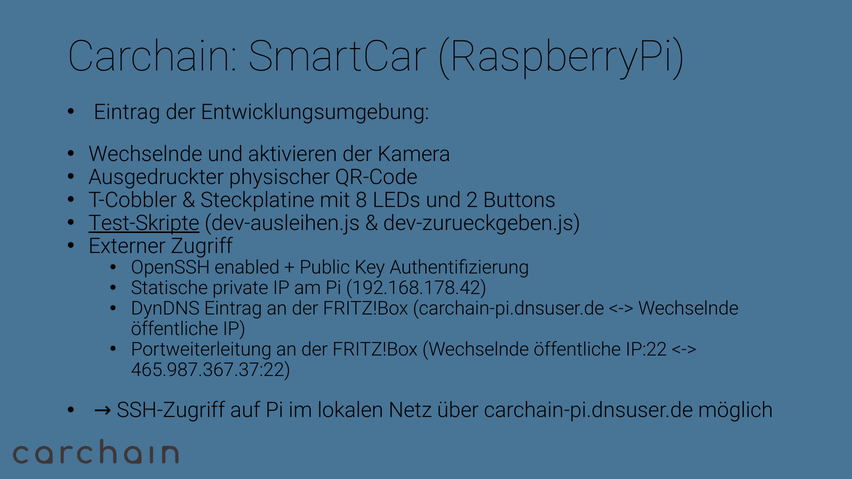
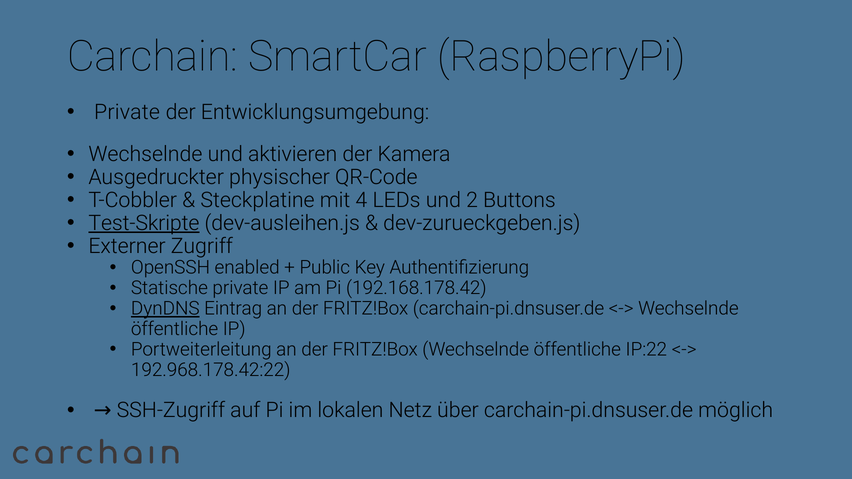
Eintrag: Eintrag -> Private (127, 112)
8: 8 -> 4 (361, 200)
DynDNS underline: none -> present (165, 309)
465.987.367.37:22: 465.987.367.37:22 -> 192.968.178.42:22 (211, 370)
